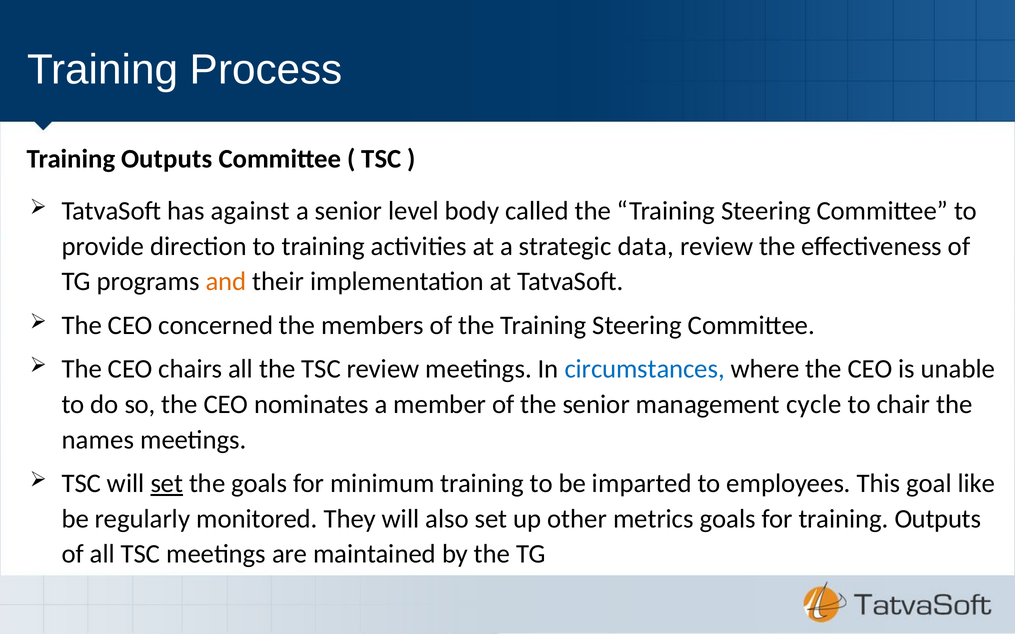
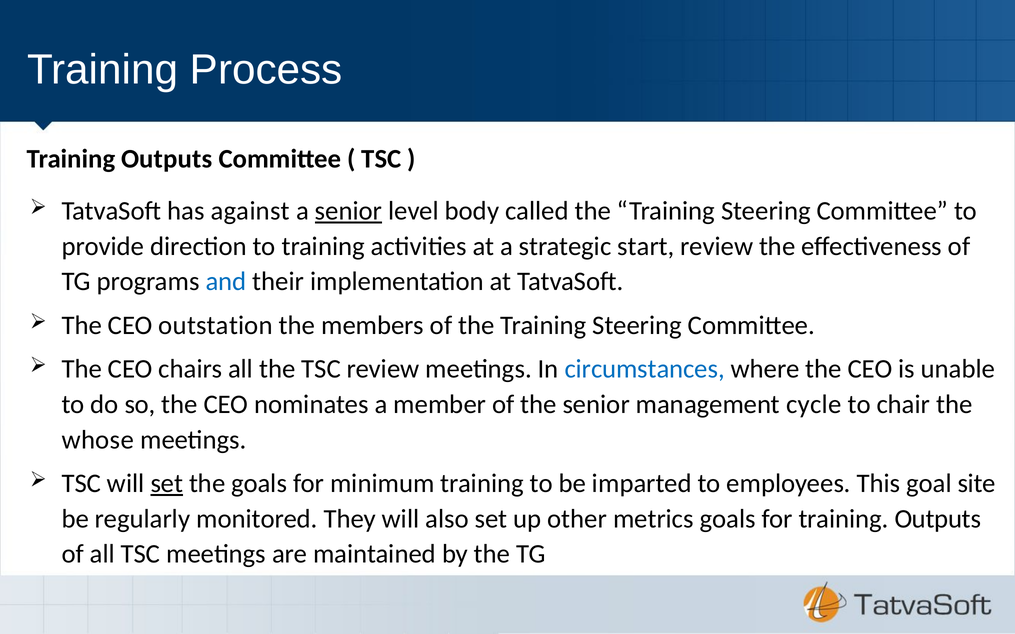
senior underline: none -> present (349, 211)
data: data -> start (646, 246)
and colour: orange -> blue (226, 282)
concerned: concerned -> outstation (216, 326)
names: names -> whose (98, 440)
like: like -> site (977, 484)
